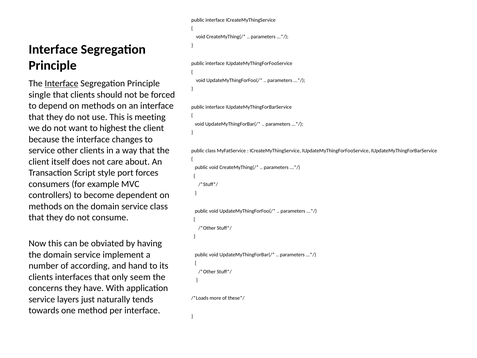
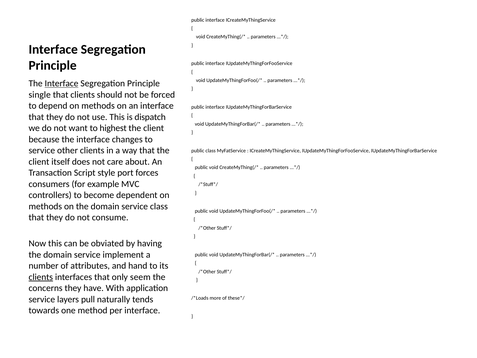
meeting: meeting -> dispatch (150, 117)
according: according -> attributes (90, 266)
clients underline: none -> present (41, 277)
just: just -> pull (88, 299)
